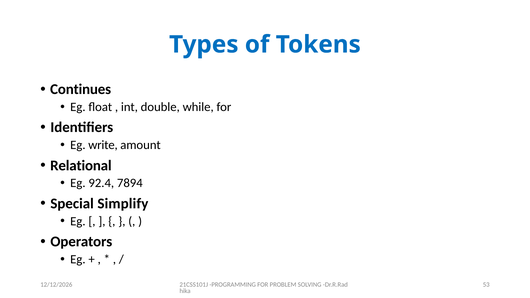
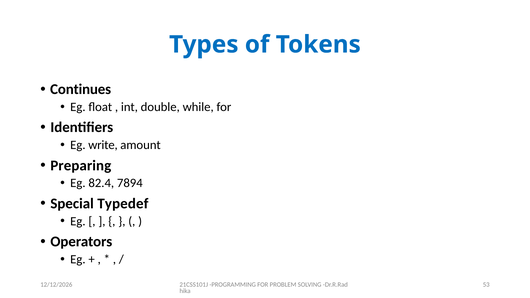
Relational: Relational -> Preparing (81, 166)
92.4: 92.4 -> 82.4 (101, 183)
Simplify: Simplify -> Typedef (123, 204)
